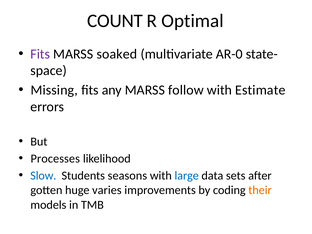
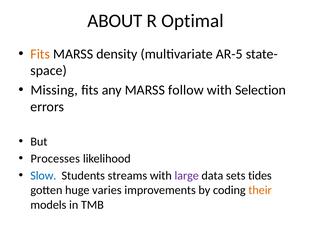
COUNT: COUNT -> ABOUT (115, 21)
Fits colour: purple -> orange (40, 54)
soaked: soaked -> density (117, 54)
AR-0: AR-0 -> AR-5 (229, 54)
Estimate: Estimate -> Selection (260, 90)
seasons: seasons -> streams (127, 176)
large colour: blue -> purple (187, 176)
after: after -> tides (260, 176)
